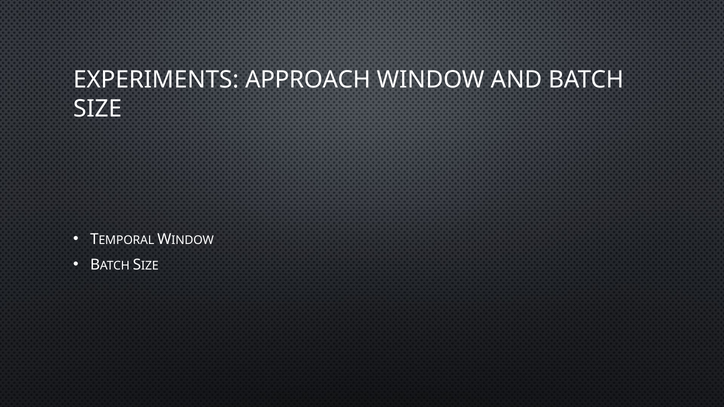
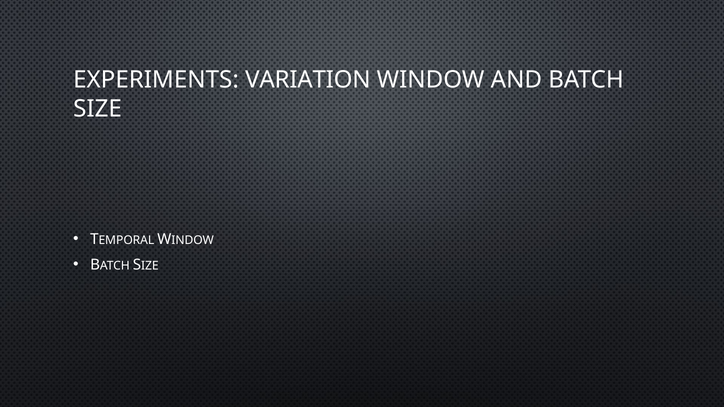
APPROACH: APPROACH -> VARIATION (308, 80)
